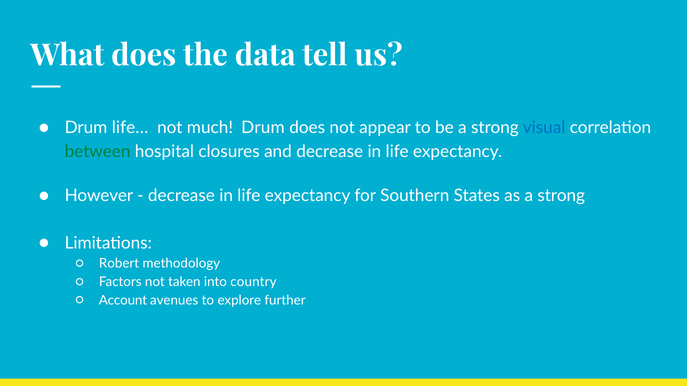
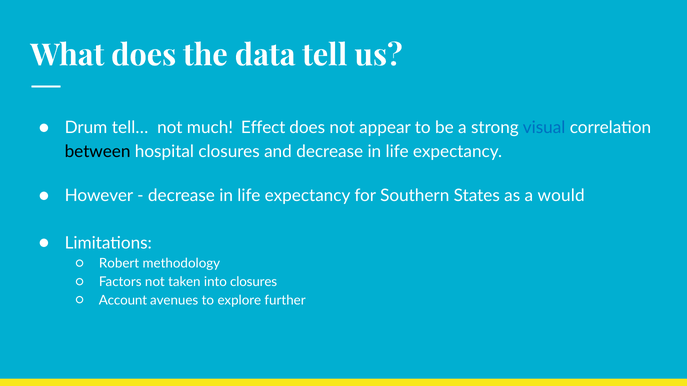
life…: life… -> tell… (130, 128)
much Drum: Drum -> Effect (263, 128)
between colour: green -> black (98, 152)
as a strong: strong -> would (561, 196)
into country: country -> closures (254, 282)
